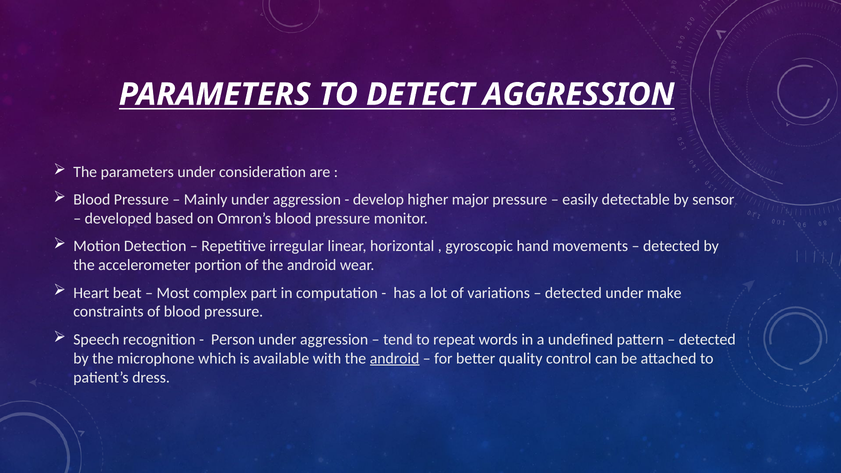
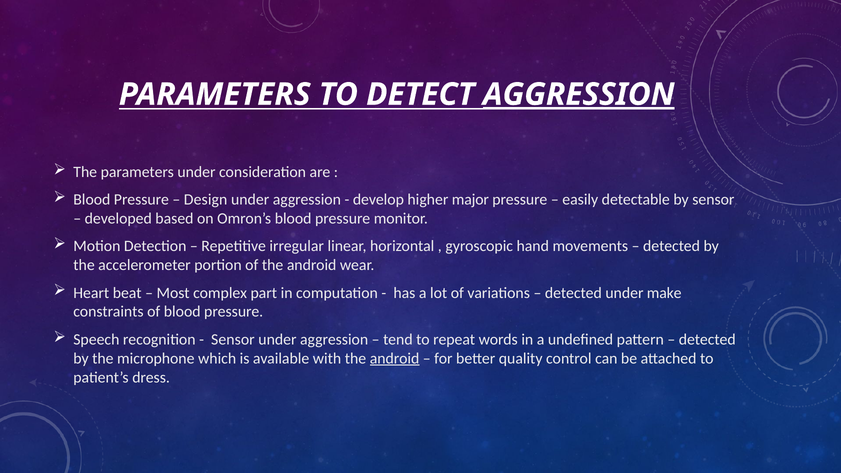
AGGRESSION underline: none -> present (579, 94)
Mainly: Mainly -> Design (206, 200)
Person: Person -> Sensor (233, 340)
